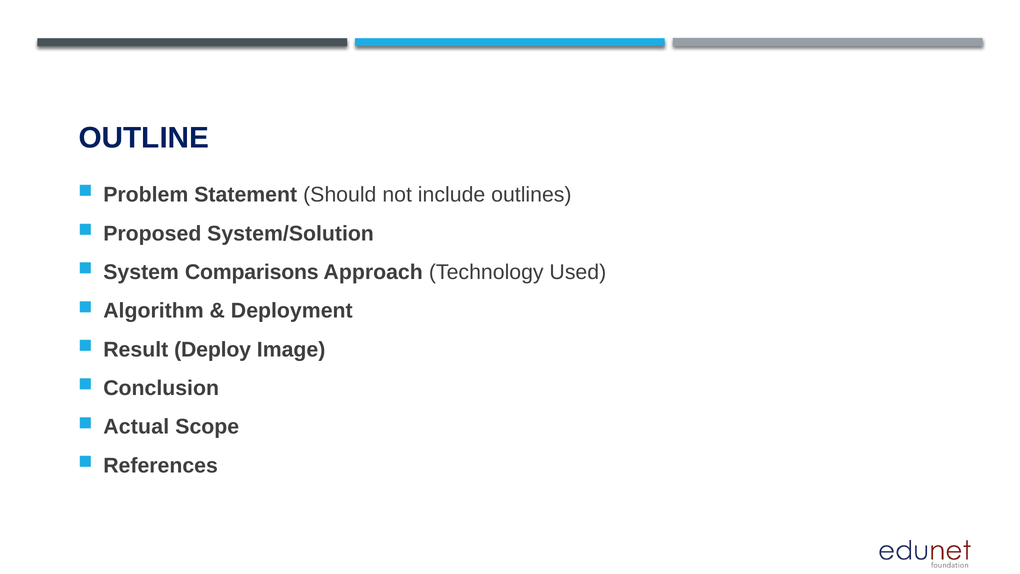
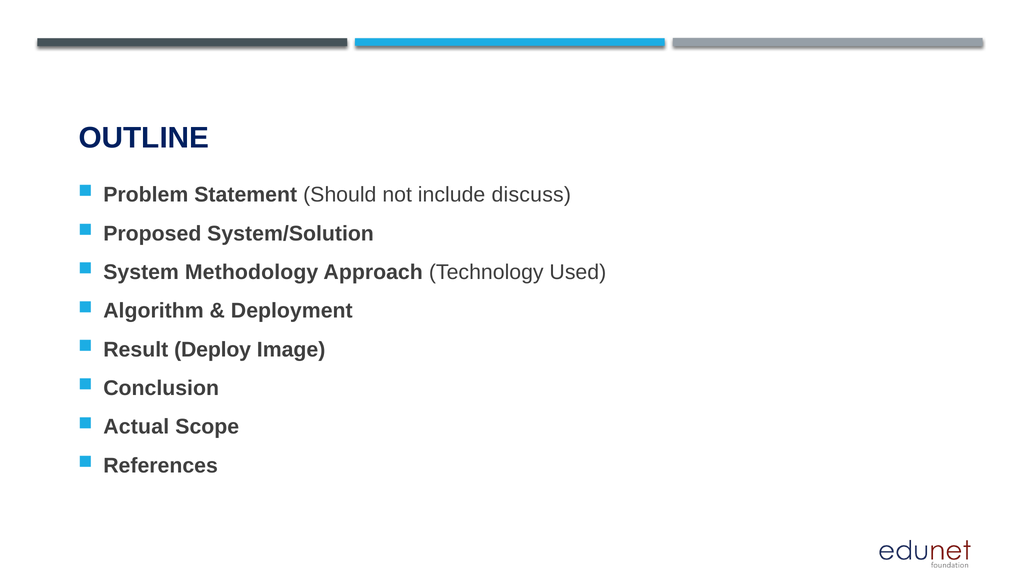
outlines: outlines -> discuss (531, 195)
Comparisons: Comparisons -> Methodology (252, 272)
